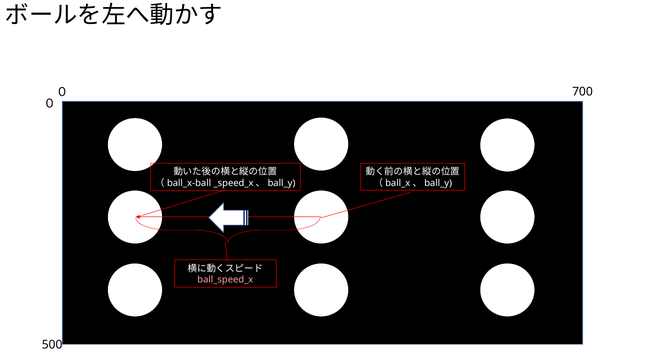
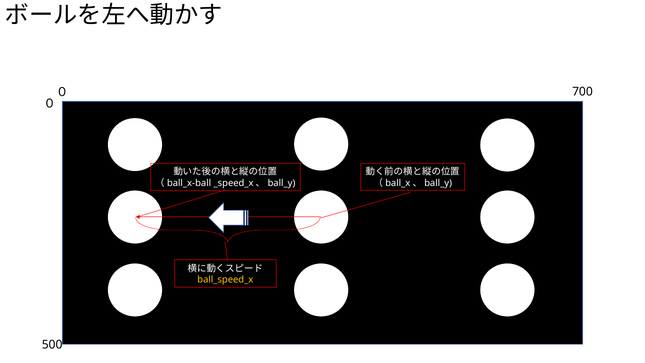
ball_speed_x colour: pink -> yellow (225, 280)
